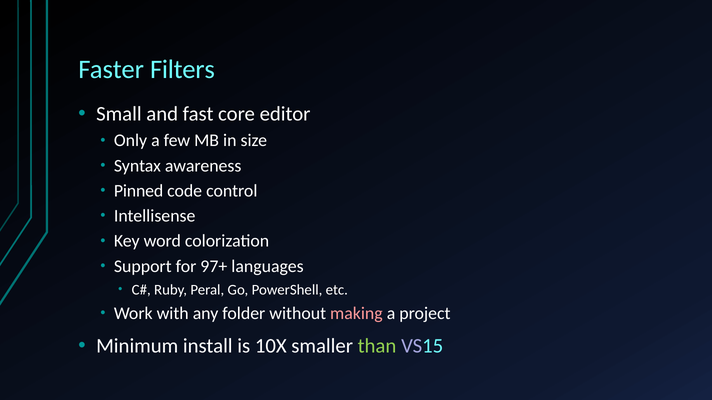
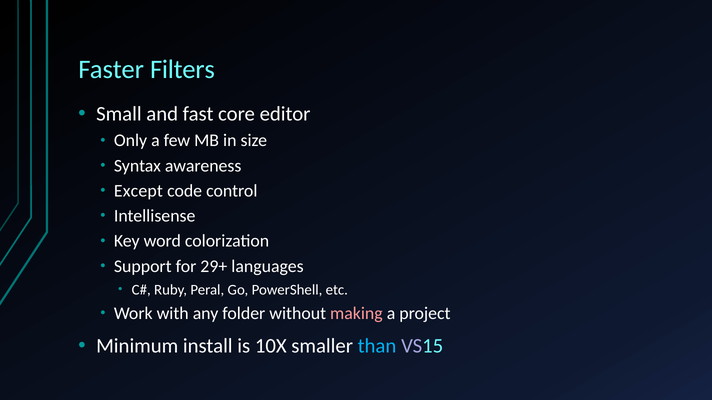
Pinned: Pinned -> Except (138, 191)
97+: 97+ -> 29+ (214, 267)
than colour: light green -> light blue (377, 346)
